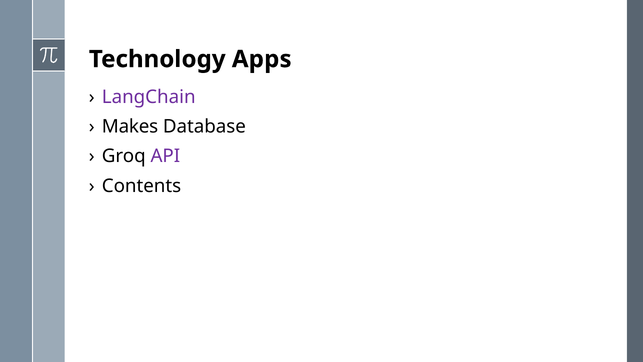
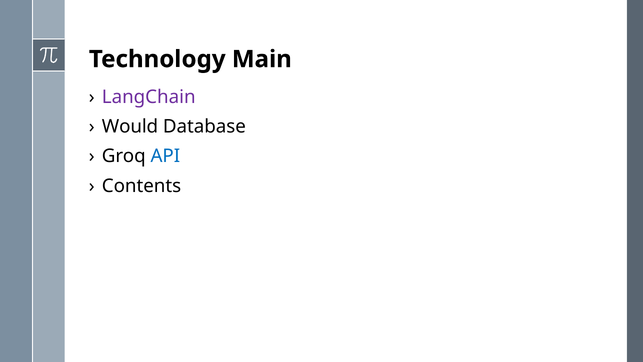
Apps: Apps -> Main (262, 59)
Makes: Makes -> Would (130, 126)
API colour: purple -> blue (165, 156)
